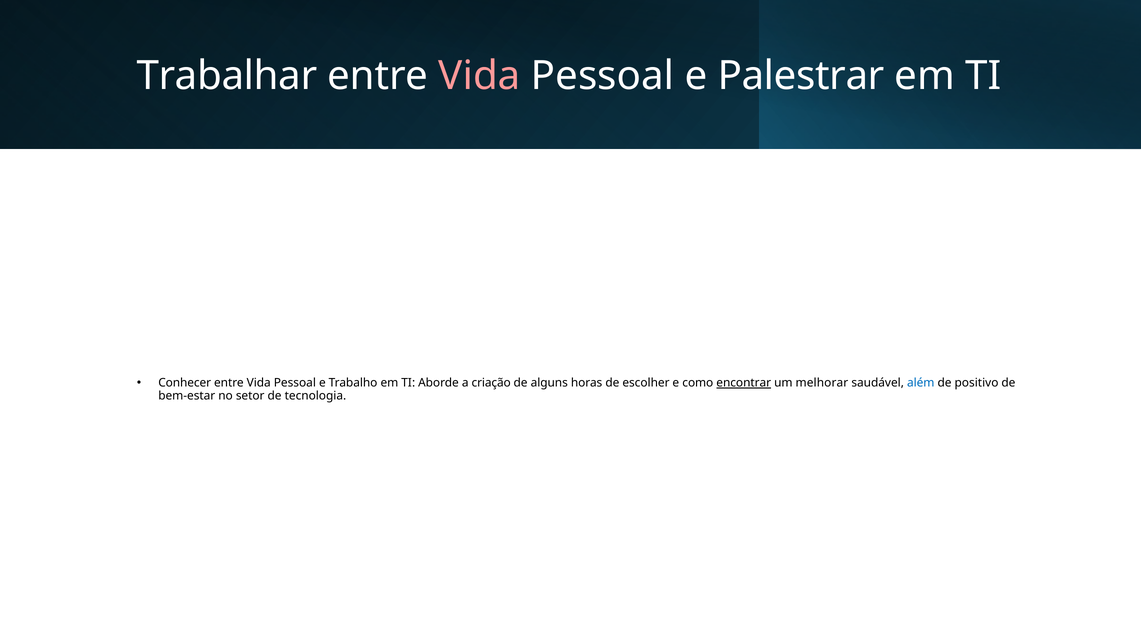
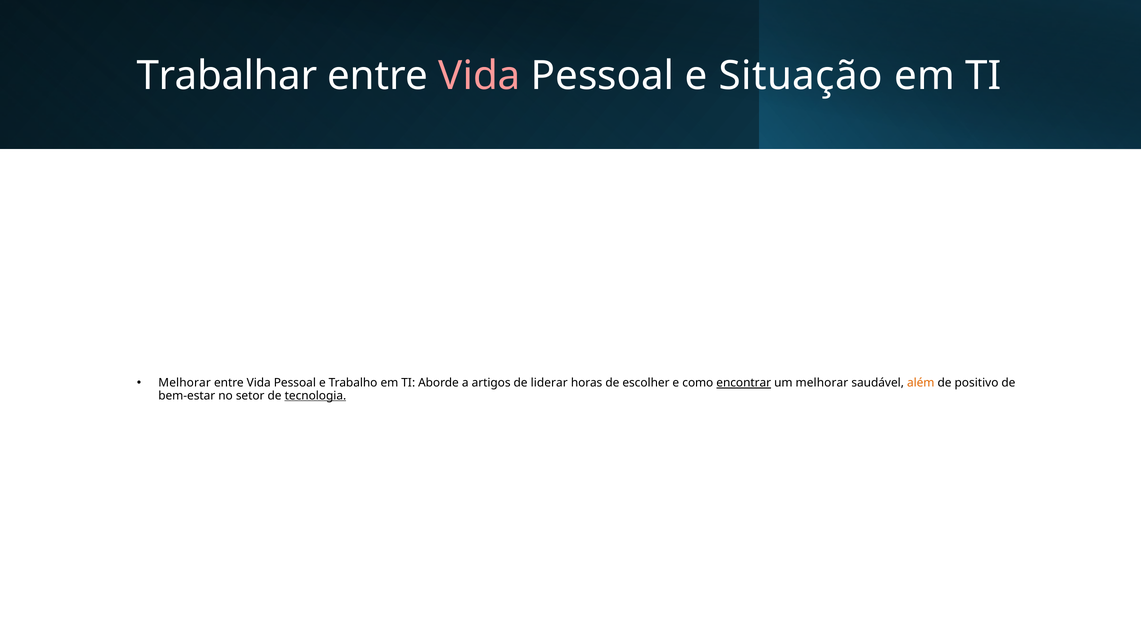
Palestrar: Palestrar -> Situação (801, 76)
Conhecer: Conhecer -> Melhorar (185, 383)
criação: criação -> artigos (491, 383)
alguns: alguns -> liderar (549, 383)
além colour: blue -> orange (921, 383)
tecnologia underline: none -> present (315, 396)
